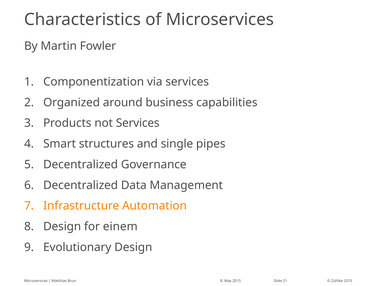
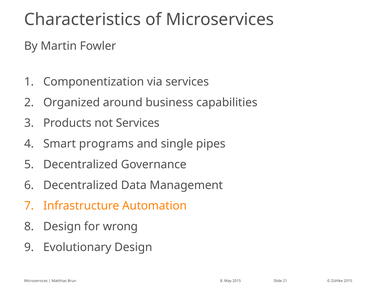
structures: structures -> programs (106, 144)
einem: einem -> wrong (120, 226)
